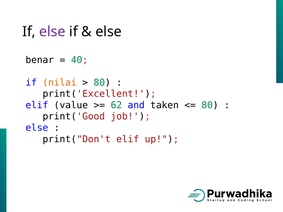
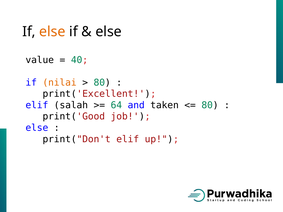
else colour: purple -> orange (52, 32)
benar: benar -> value (40, 60)
value: value -> salah (71, 105)
62: 62 -> 64 (116, 105)
